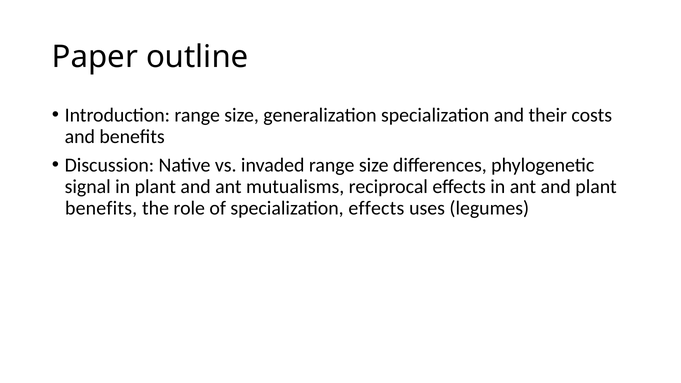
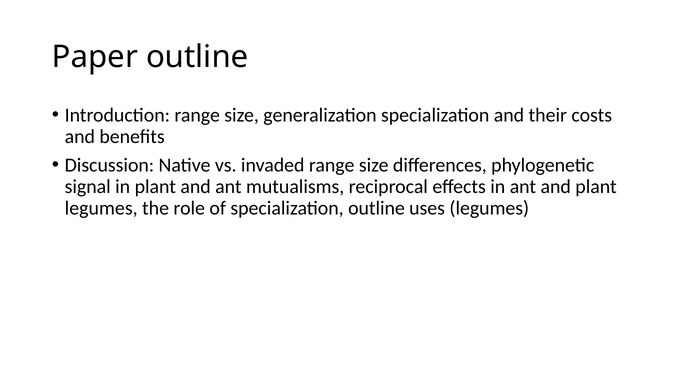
benefits: benefits -> legumes (101, 208)
specialization effects: effects -> outline (376, 208)
